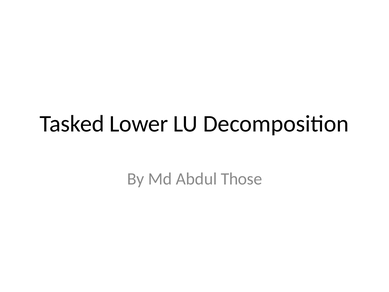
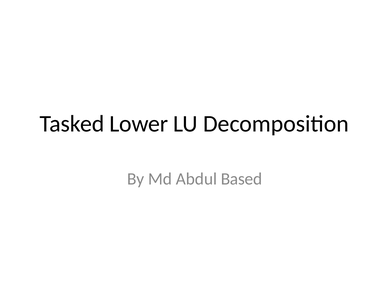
Those: Those -> Based (241, 179)
